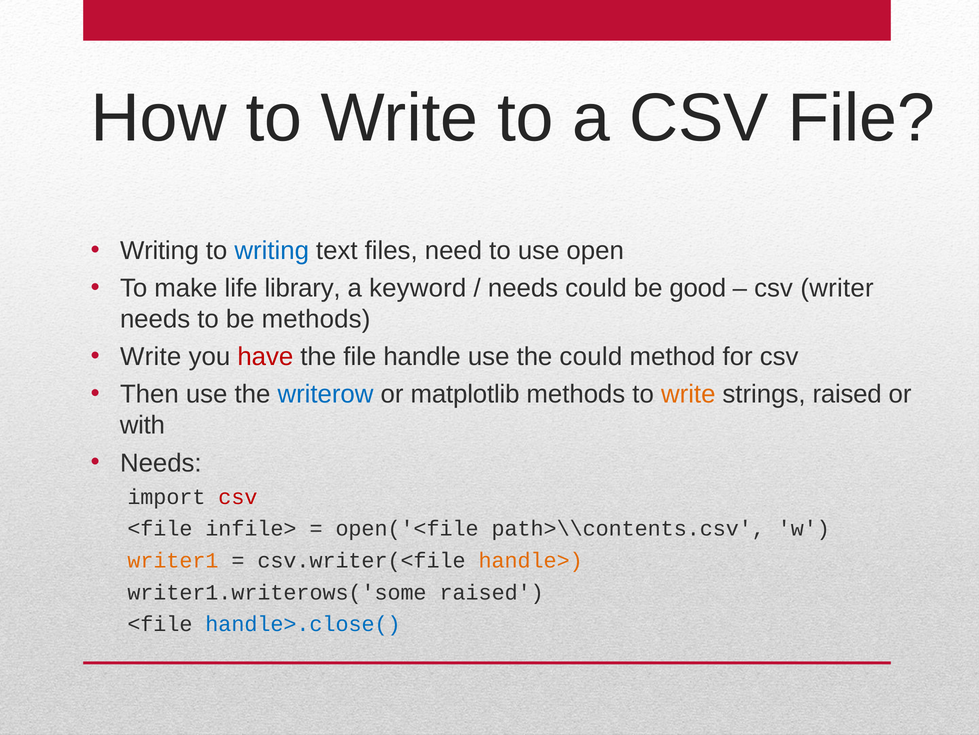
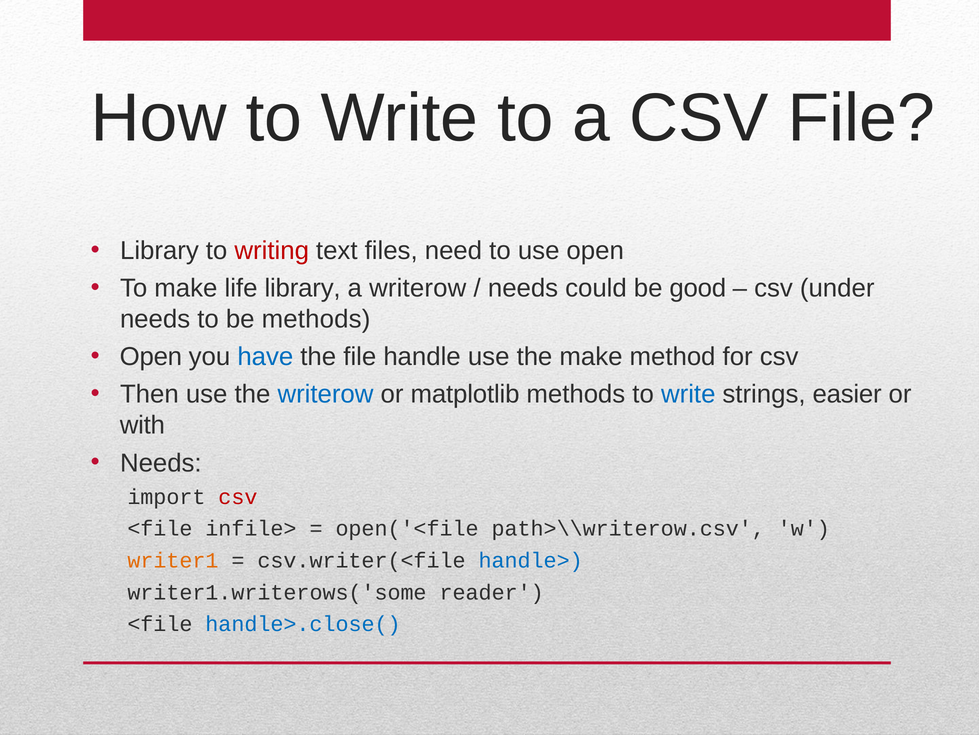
Writing: Writing -> Library (159, 251)
writing colour: blue -> red (272, 251)
a keyword: keyword -> writerow (418, 288)
writer: writer -> under (837, 288)
Write: Write -> Open (151, 357)
have colour: red -> blue (265, 357)
the could: could -> make (591, 357)
write colour: orange -> blue (688, 394)
strings raised: raised -> easier (847, 394)
path>\\contents.csv: path>\\contents.csv -> path>\\writerow.csv (628, 528)
handle> colour: orange -> blue (531, 560)
writer1.writerows('some raised: raised -> reader (492, 592)
